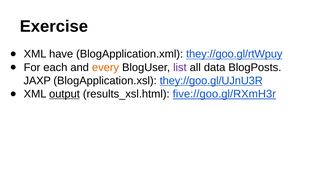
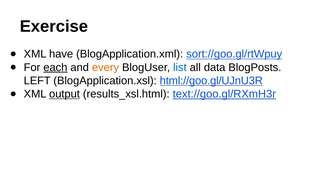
they://goo.gl/rtWpuy: they://goo.gl/rtWpuy -> sort://goo.gl/rtWpuy (234, 54)
each underline: none -> present (55, 67)
list colour: purple -> blue (180, 67)
JAXP: JAXP -> LEFT (37, 81)
they://goo.gl/UJnU3R: they://goo.gl/UJnU3R -> html://goo.gl/UJnU3R (211, 81)
five://goo.gl/RXmH3r: five://goo.gl/RXmH3r -> text://goo.gl/RXmH3r (224, 94)
